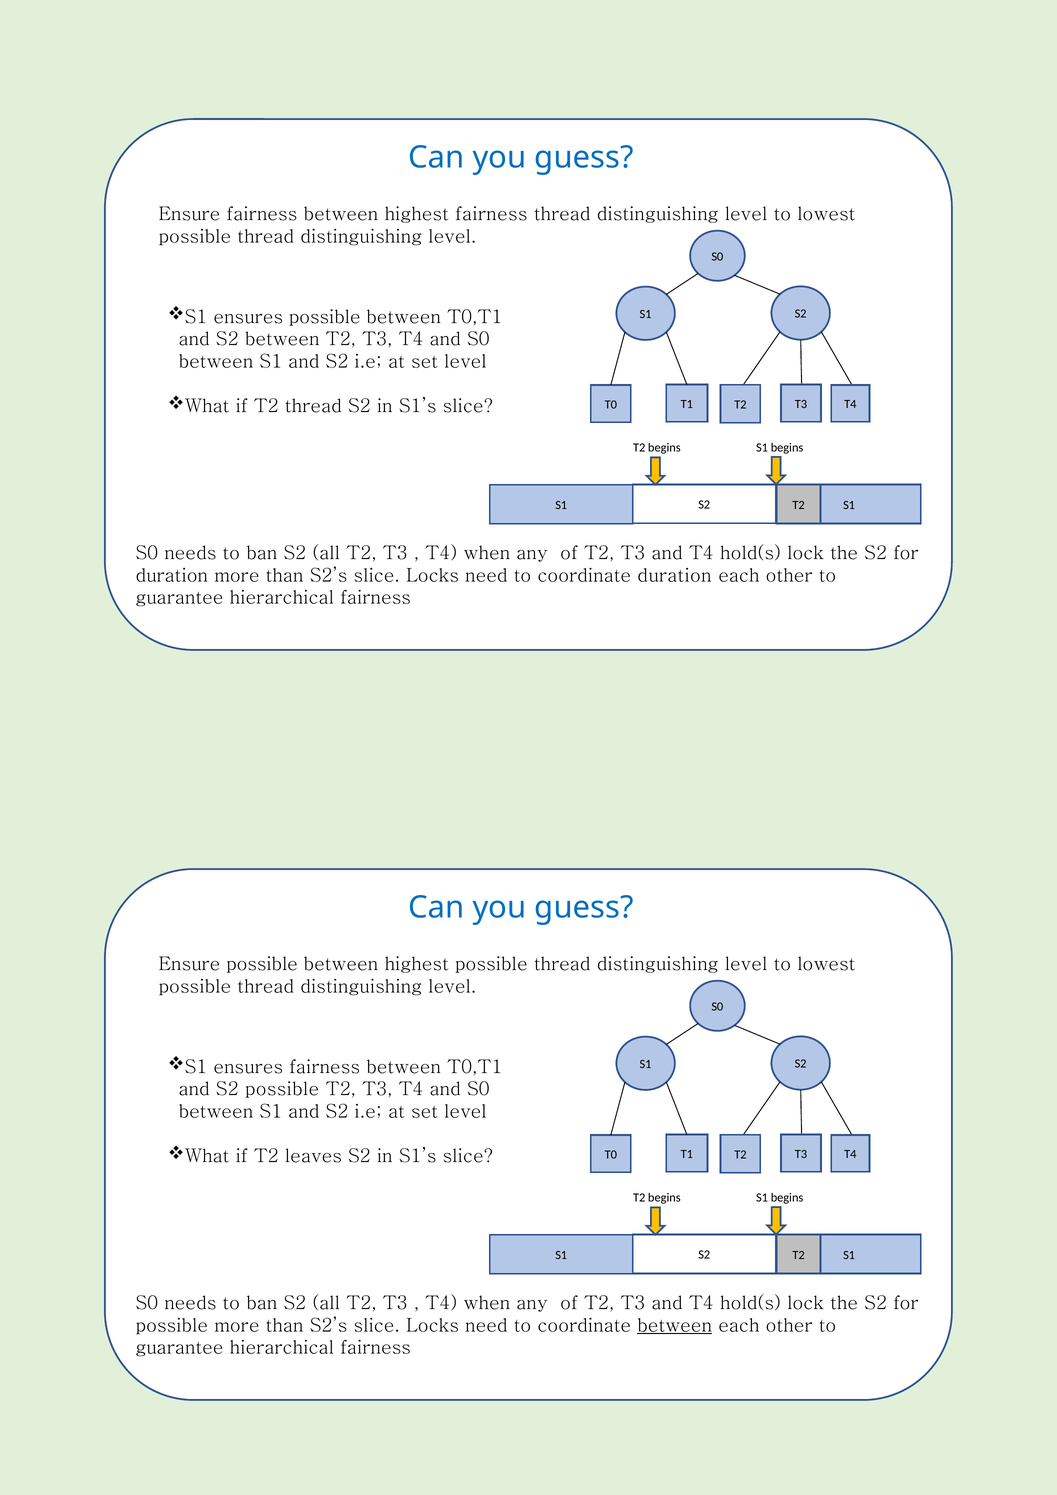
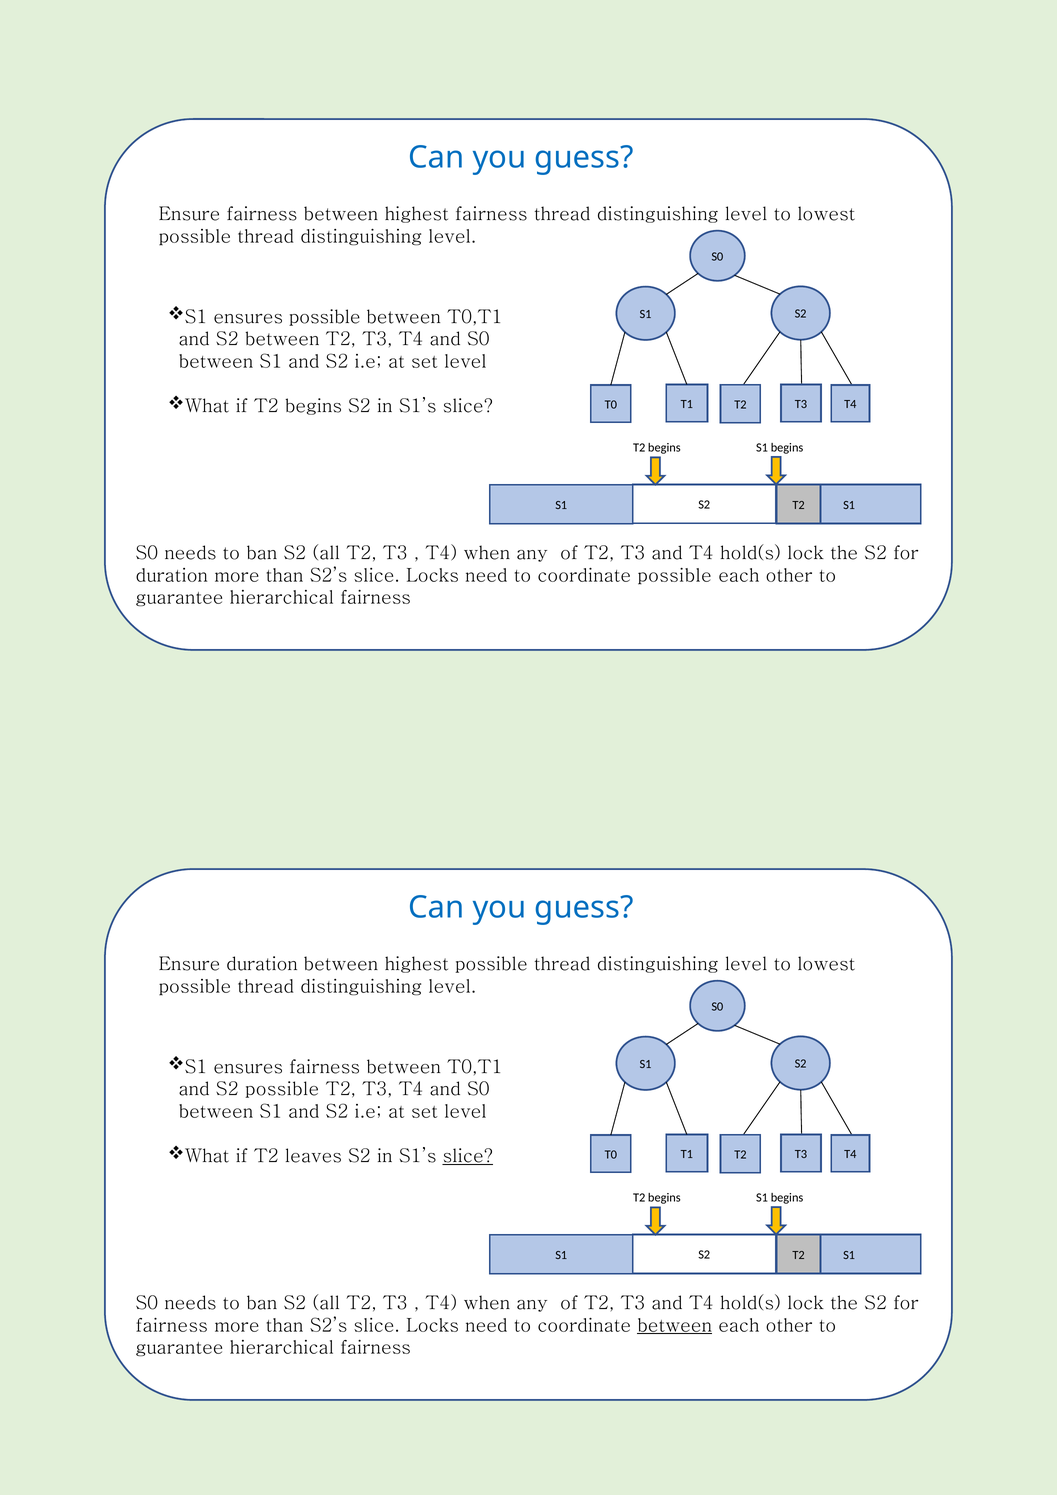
if T2 thread: thread -> begins (313, 406)
coordinate duration: duration -> possible (675, 575)
Ensure possible: possible -> duration (262, 964)
slice underline: none -> present (468, 1156)
possible: possible -> fairness (172, 1325)
